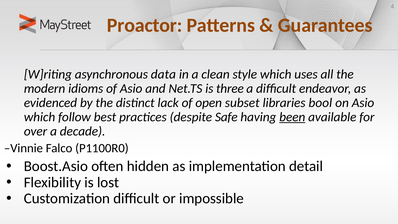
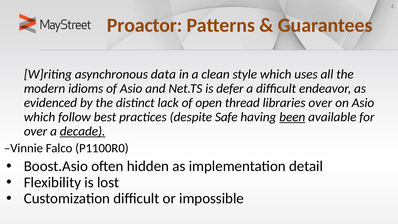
three: three -> defer (230, 89)
subset: subset -> thread (242, 103)
libraries bool: bool -> over (320, 103)
decade underline: none -> present (83, 131)
